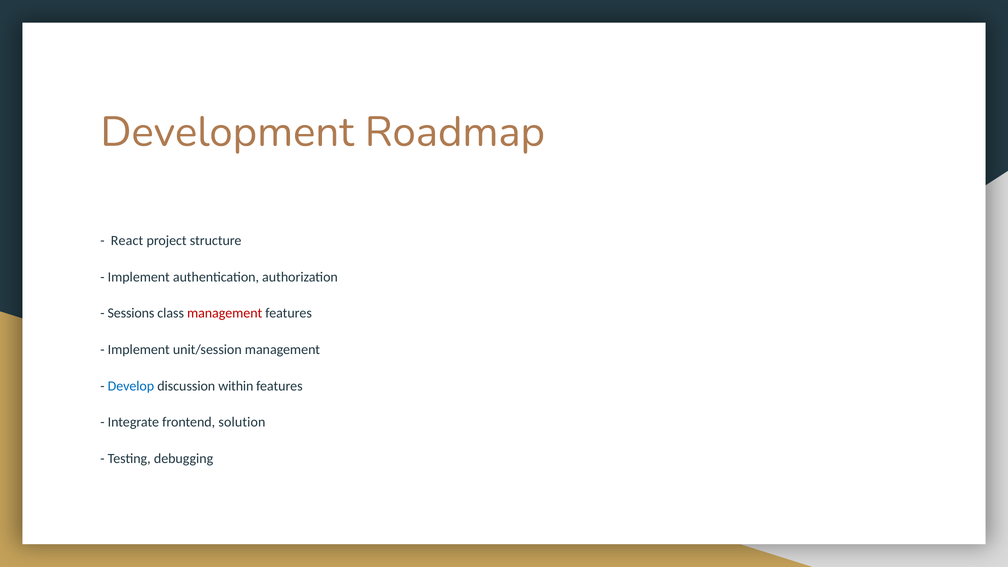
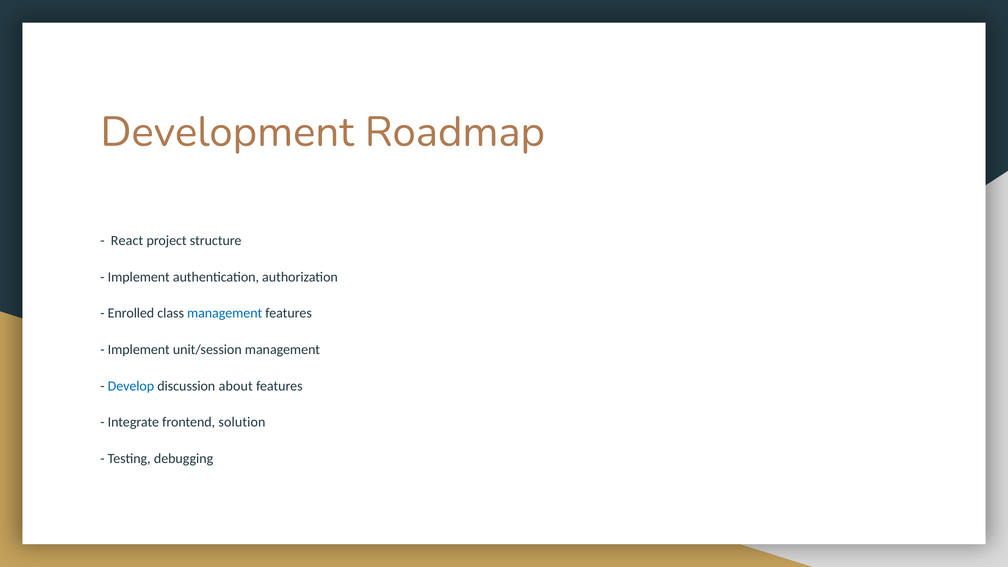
Sessions: Sessions -> Enrolled (131, 313)
management colour: red -> blue (225, 313)
within: within -> about (236, 386)
